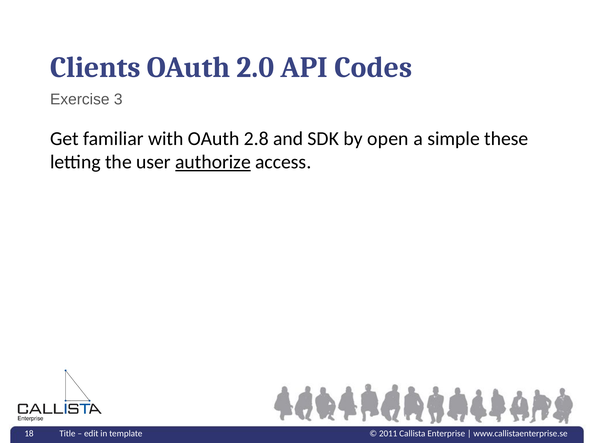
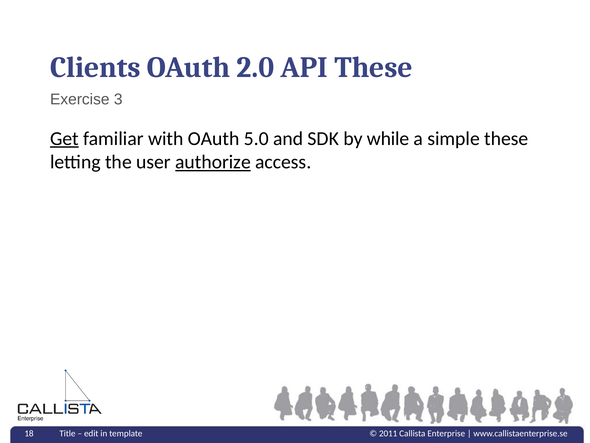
API Codes: Codes -> These (374, 67)
Get underline: none -> present (64, 138)
2.8: 2.8 -> 5.0 (256, 138)
open: open -> while (388, 138)
